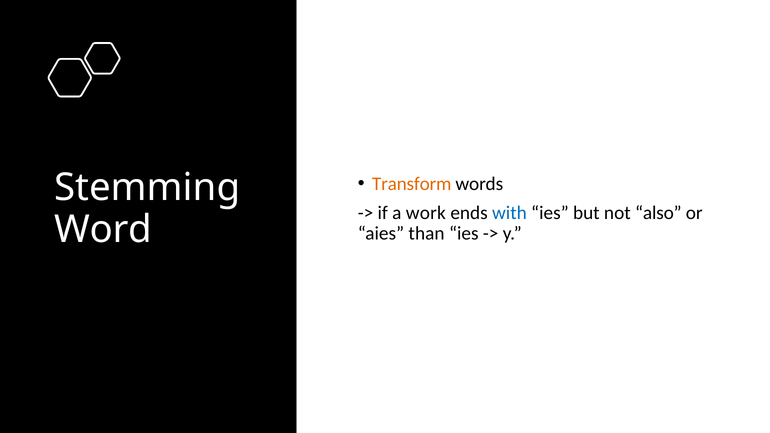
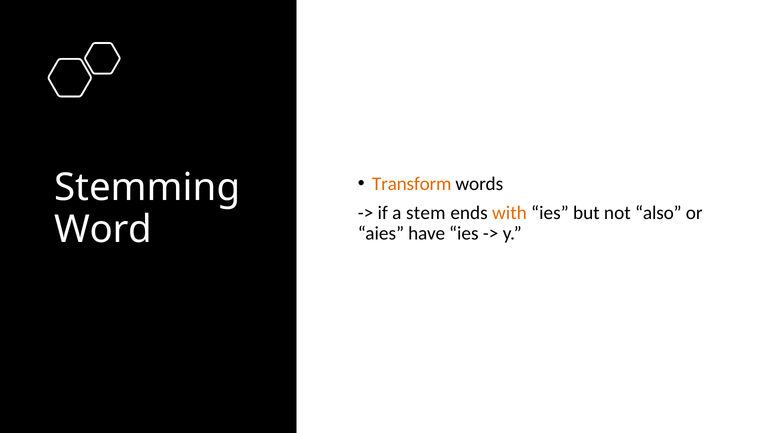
work: work -> stem (426, 213)
with colour: blue -> orange (509, 213)
than: than -> have (427, 234)
